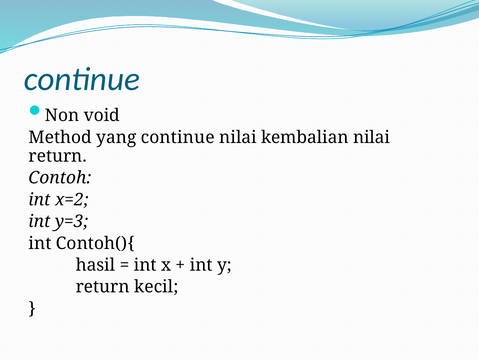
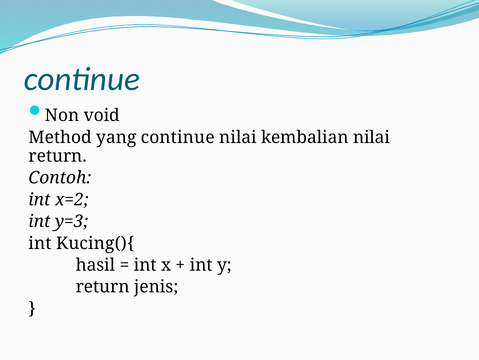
Contoh(){: Contoh(){ -> Kucing(){ (95, 243)
kecil: kecil -> jenis (156, 286)
